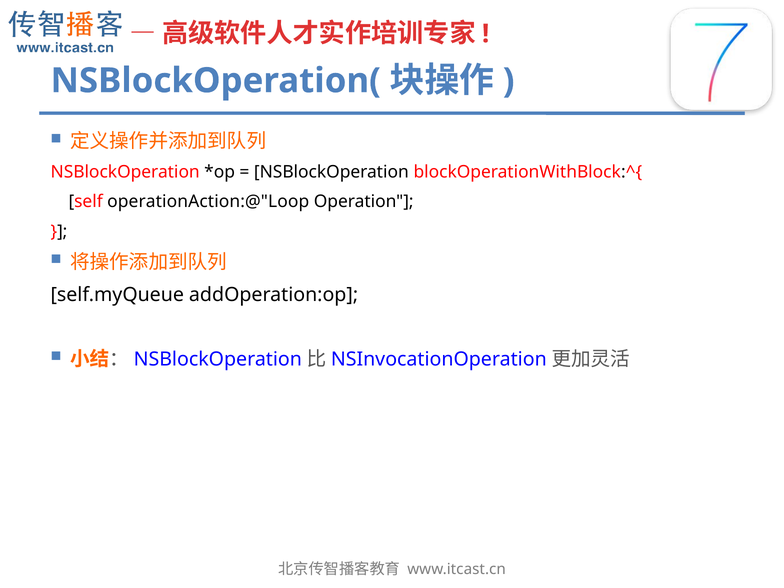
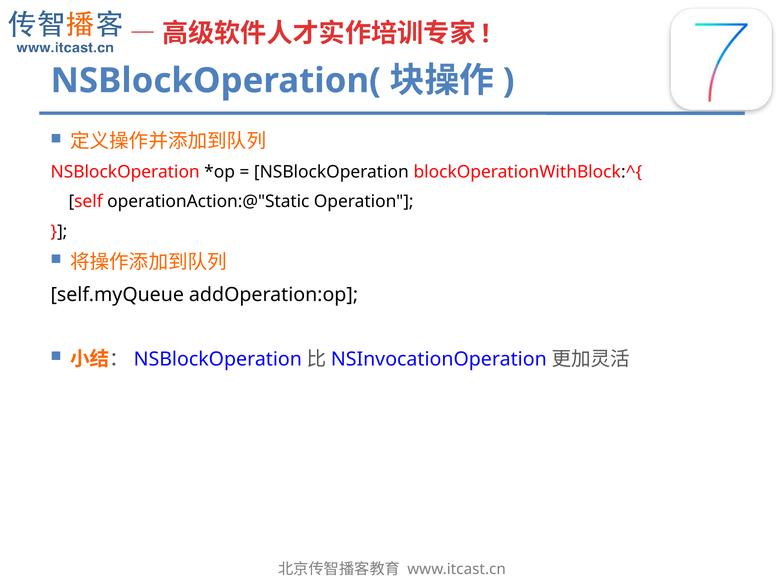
operationAction:@"Loop: operationAction:@"Loop -> operationAction:@"Static (208, 202)
